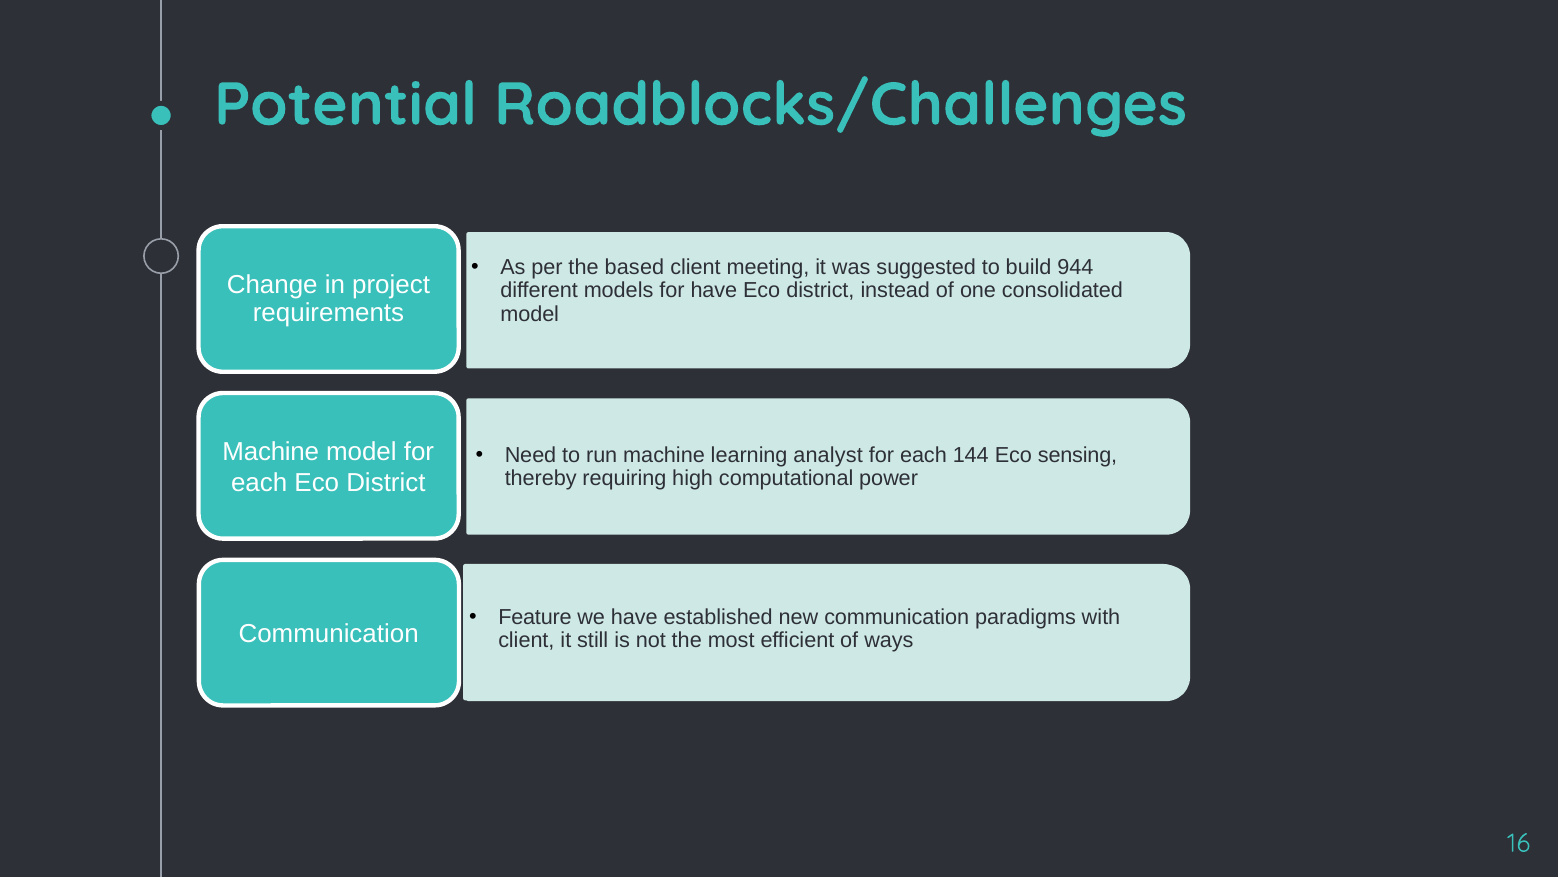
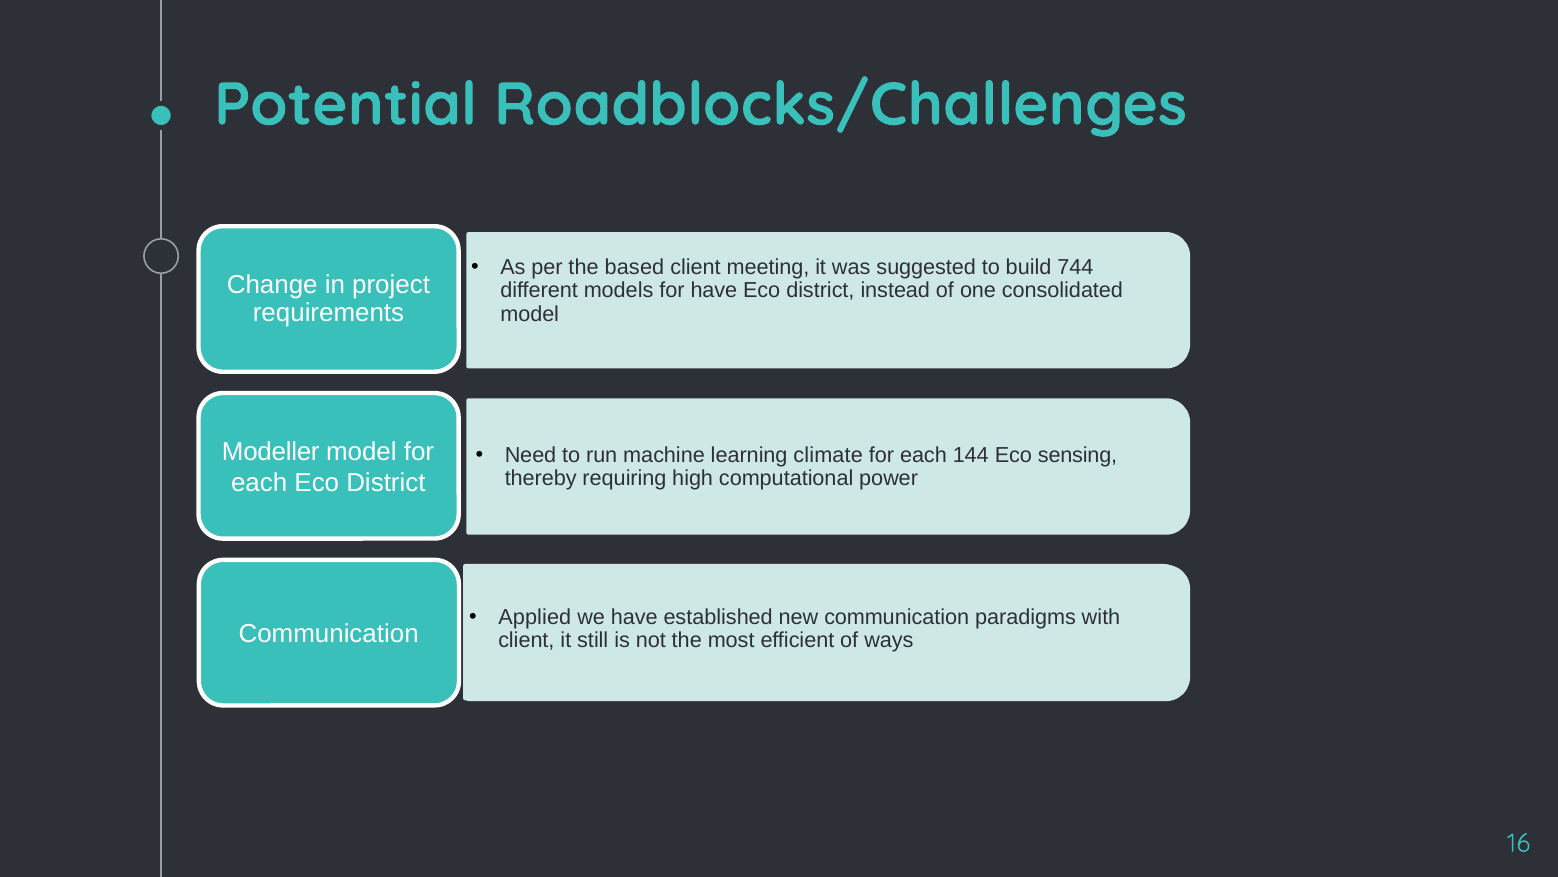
944: 944 -> 744 (1075, 267)
Machine: Machine -> Modeller (271, 452)
analyst: analyst -> climate (828, 455)
Feature: Feature -> Applied (535, 617)
